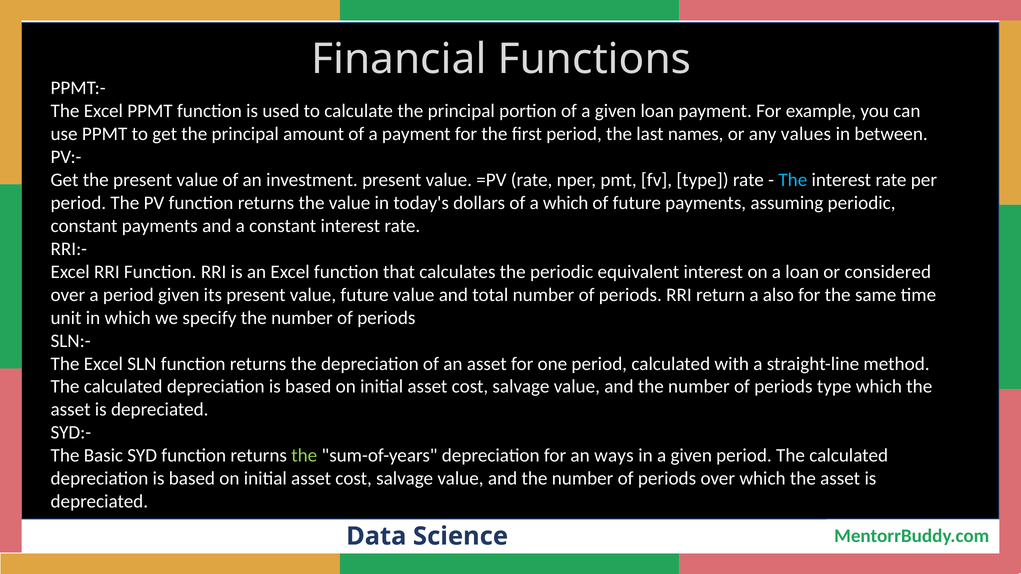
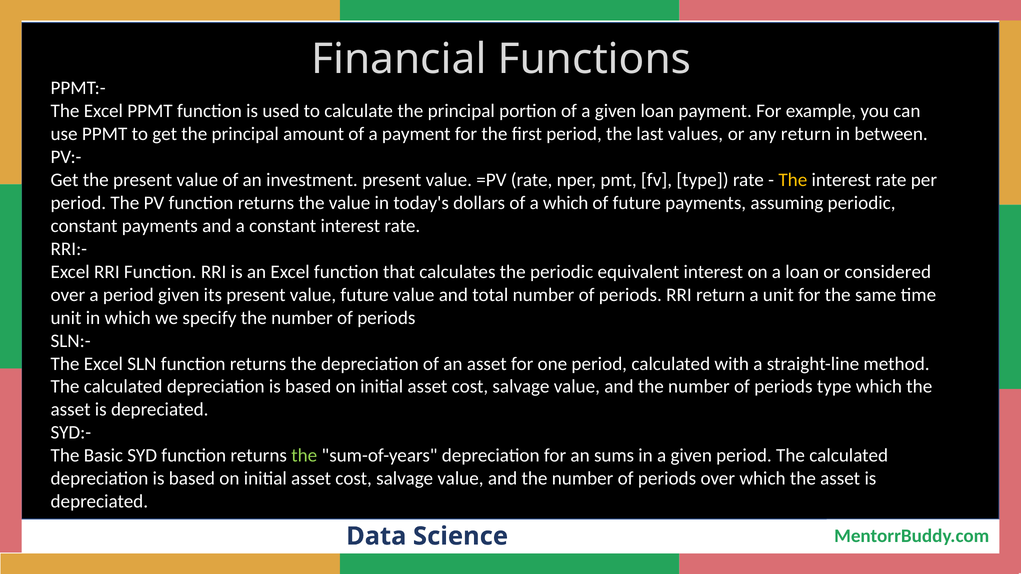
names: names -> values (696, 134)
any values: values -> return (806, 134)
The colour: light blue -> yellow (793, 180)
a also: also -> unit (778, 295)
ways: ways -> sums (614, 456)
